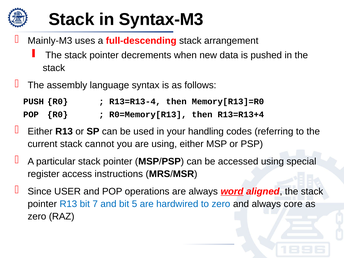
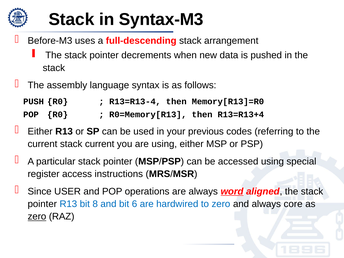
Mainly-M3: Mainly-M3 -> Before-M3 (50, 41)
handling: handling -> previous (206, 131)
stack cannot: cannot -> current (100, 144)
7: 7 -> 8 (95, 204)
5: 5 -> 6 (135, 204)
zero underline: none -> present (37, 217)
